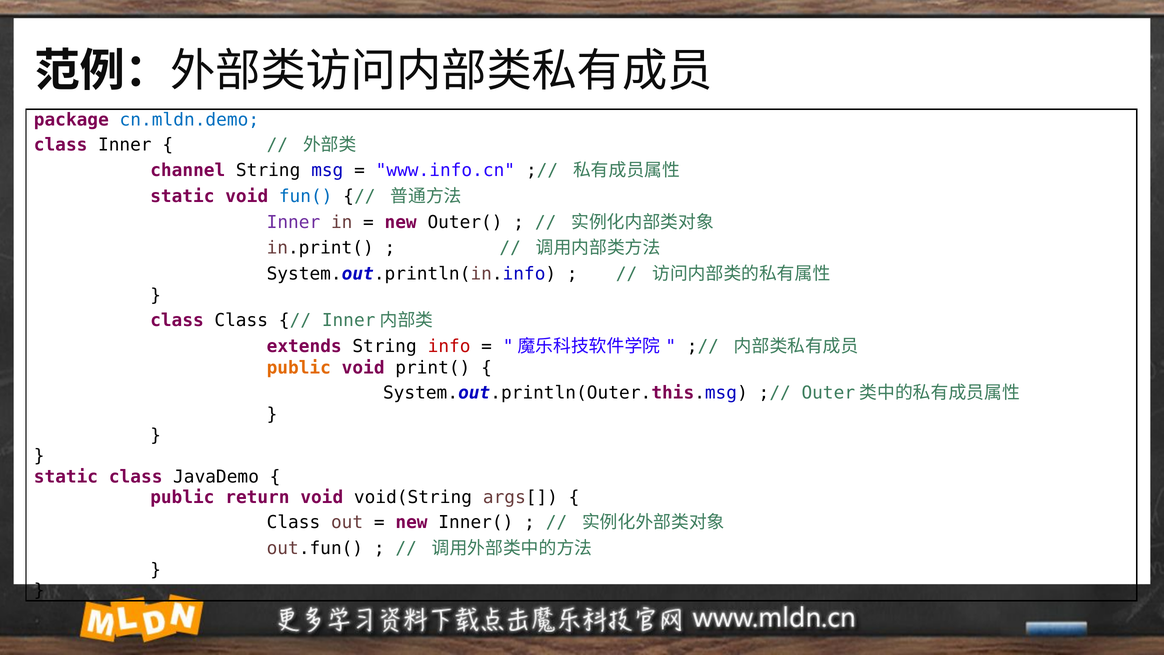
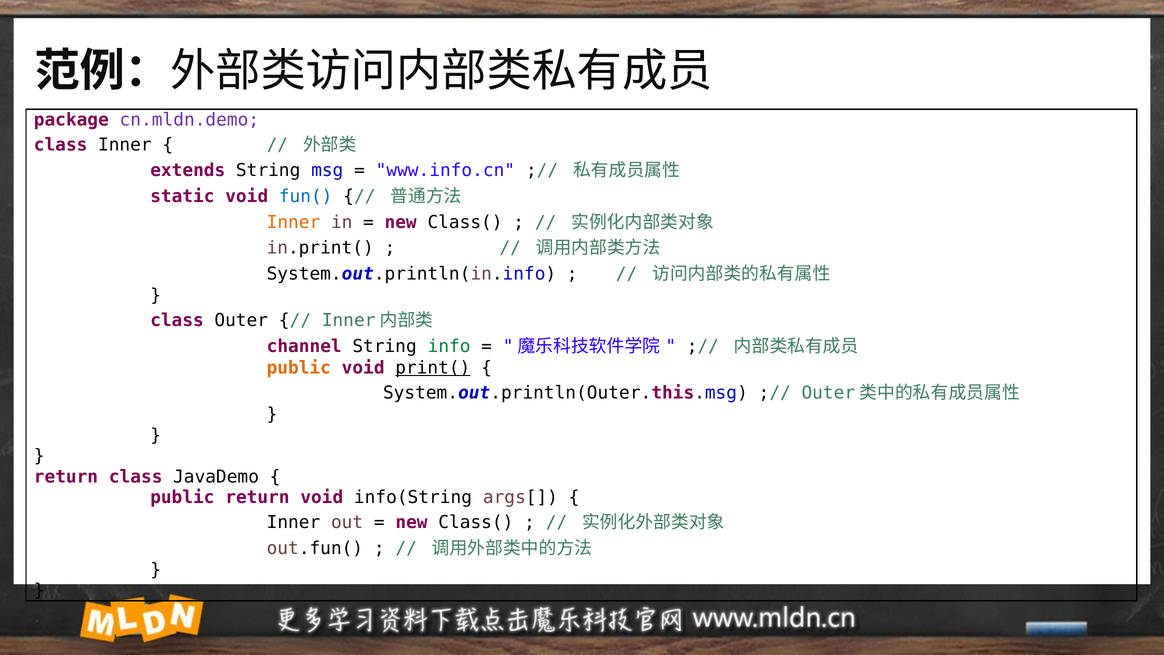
cn.mldn.demo colour: blue -> purple (189, 120)
channel: channel -> extends (188, 171)
Inner colour: purple -> orange (293, 222)
Outer(: Outer( -> Class( (465, 222)
class Class: Class -> Outer (241, 320)
extends: extends -> channel (304, 346)
info colour: red -> green (449, 346)
print( underline: none -> present (433, 368)
static: static -> return (66, 477)
void(String: void(String -> info(String (413, 497)
Class: Class -> Inner (293, 522)
Inner(: Inner( -> Class( (476, 522)
